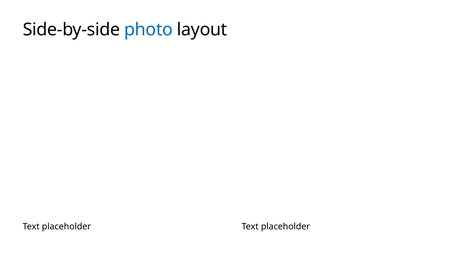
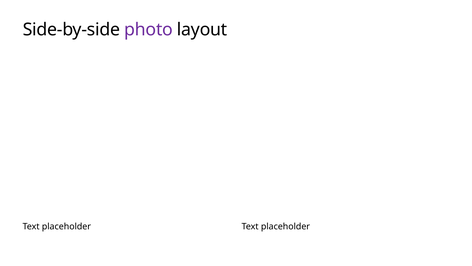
photo colour: blue -> purple (149, 30)
